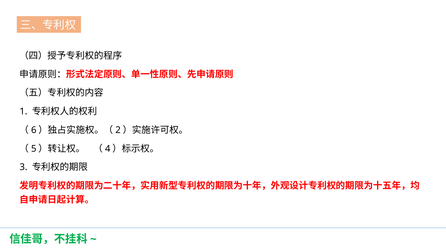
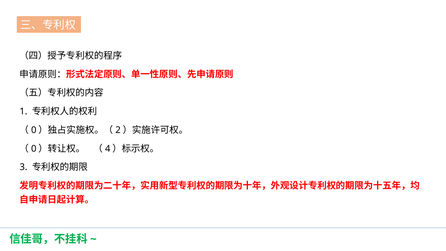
6: 6 -> 0 (34, 130)
5: 5 -> 0 (34, 149)
